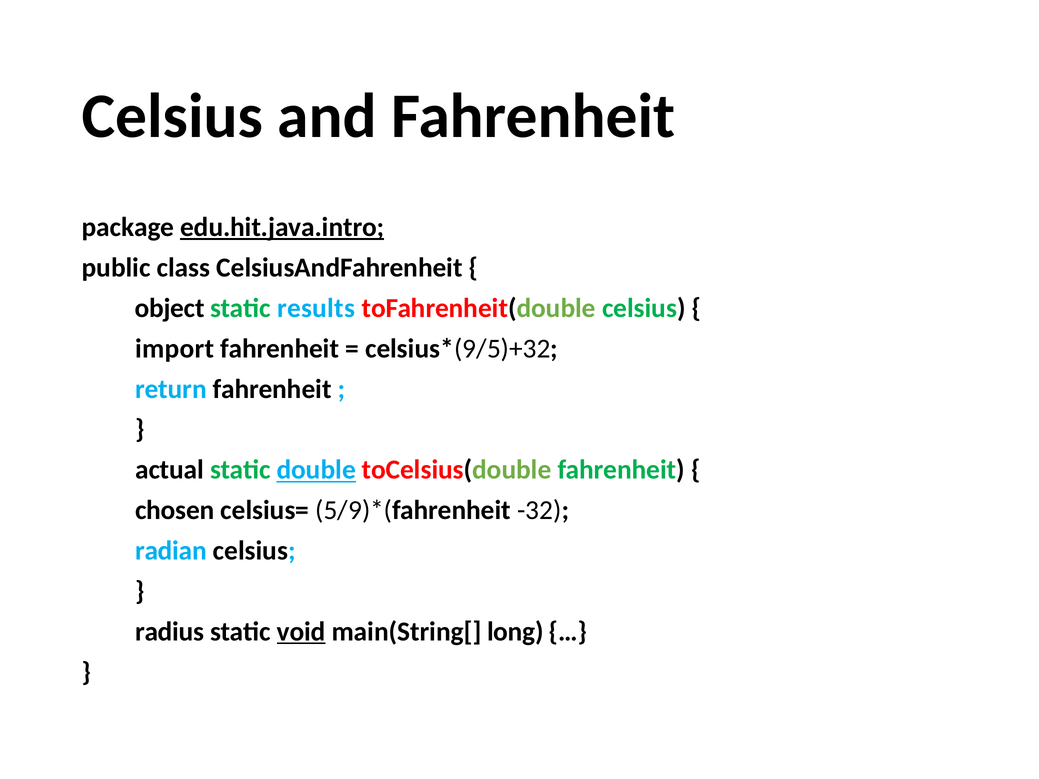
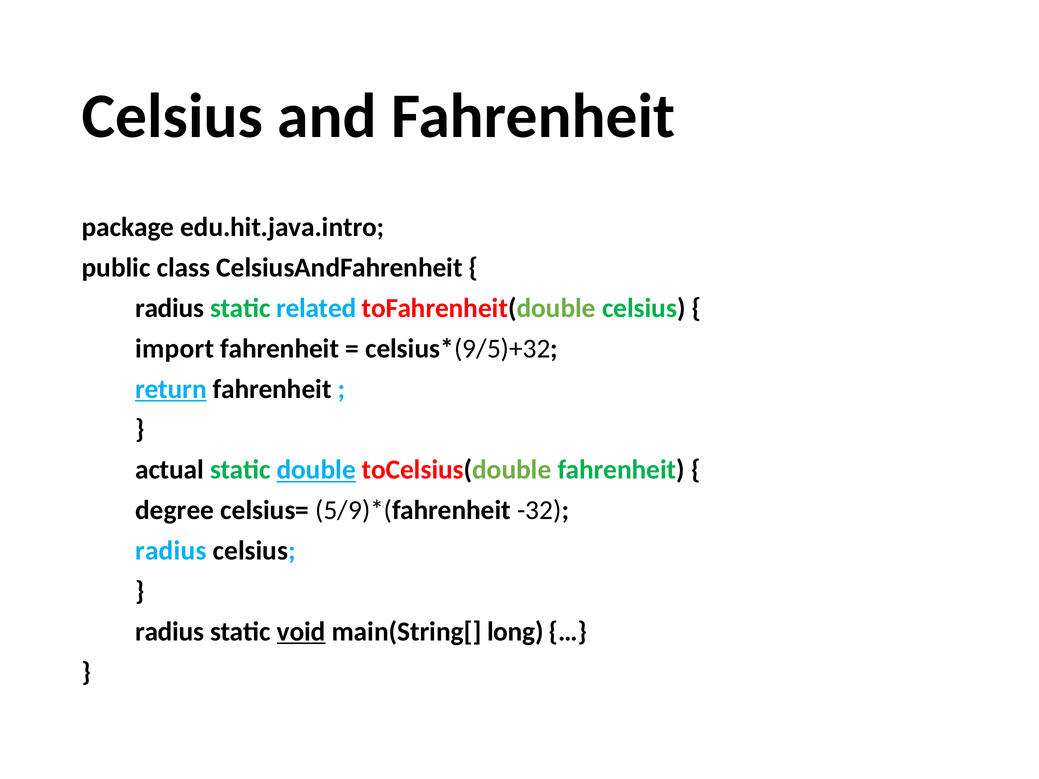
edu.hit.java.intro underline: present -> none (282, 227)
object: object -> radius (170, 308)
results: results -> related (316, 308)
return underline: none -> present (171, 389)
chosen: chosen -> degree (175, 510)
radian: radian -> radius (171, 551)
